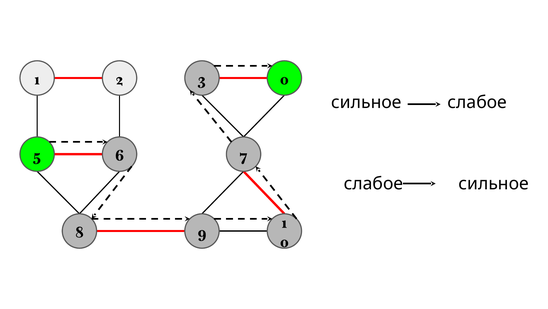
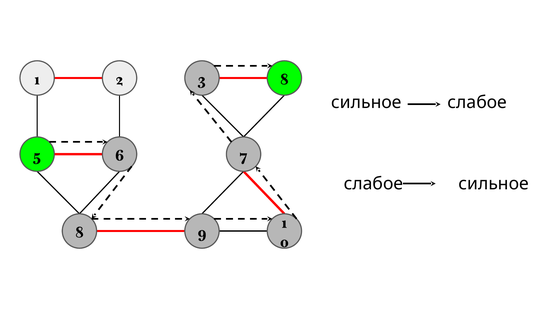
3 0: 0 -> 8 (284, 79)
